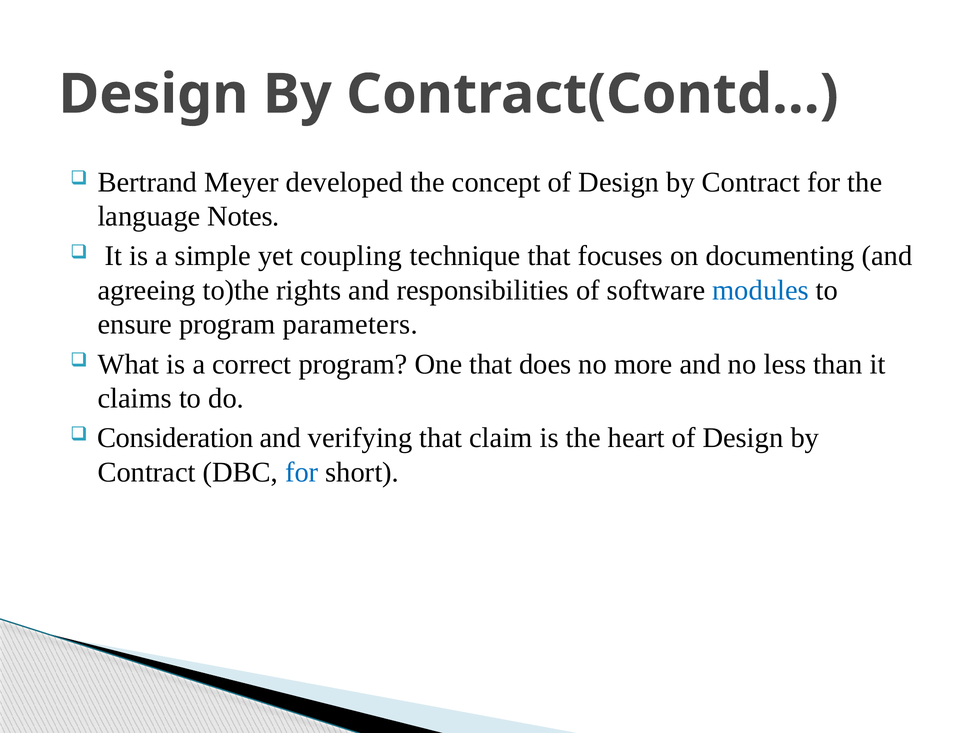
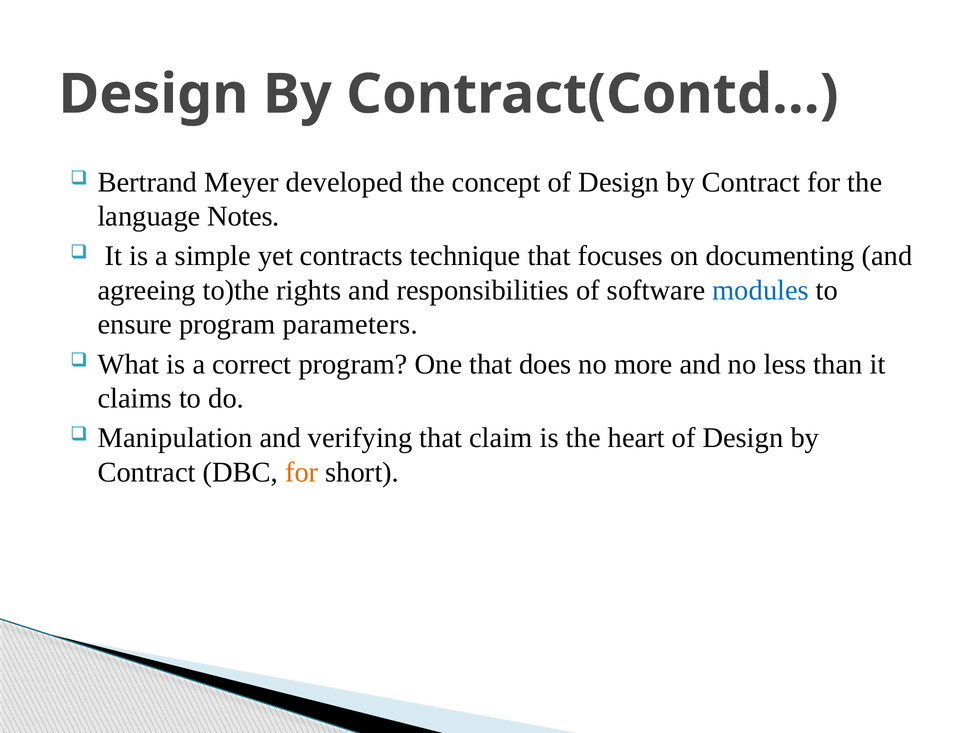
coupling: coupling -> contracts (351, 256)
Consideration: Consideration -> Manipulation (175, 438)
for colour: blue -> orange (302, 472)
